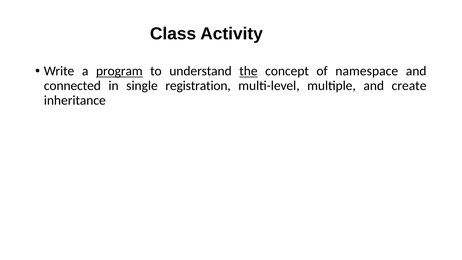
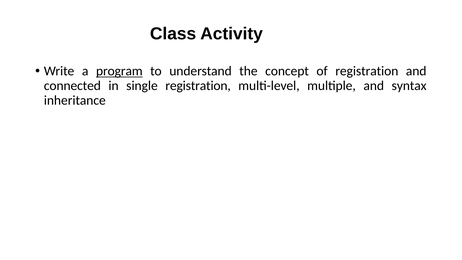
the underline: present -> none (248, 71)
of namespace: namespace -> registration (367, 71)
create: create -> syntax (409, 86)
